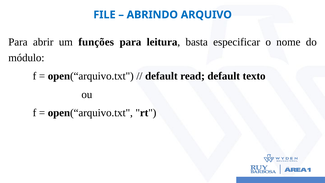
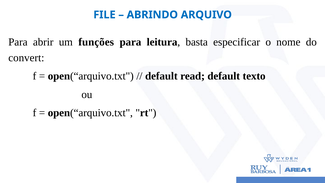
módulo: módulo -> convert (26, 58)
